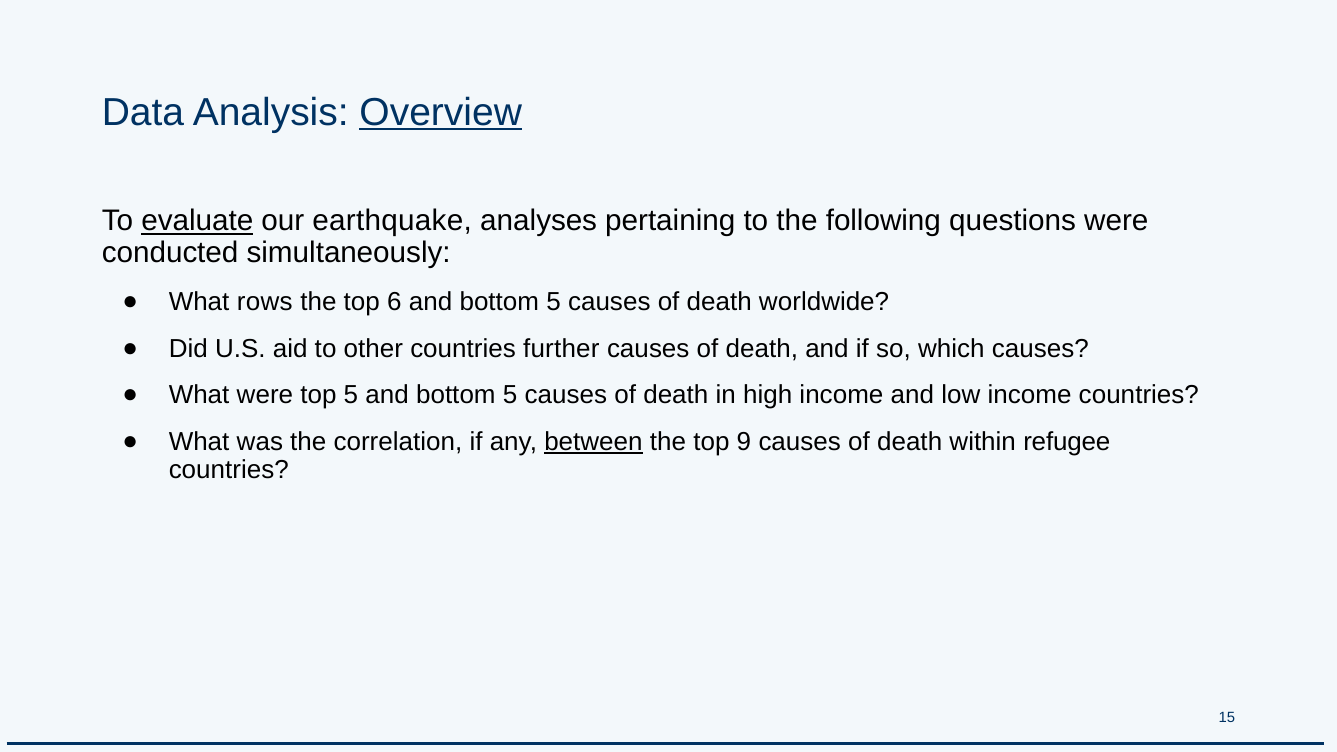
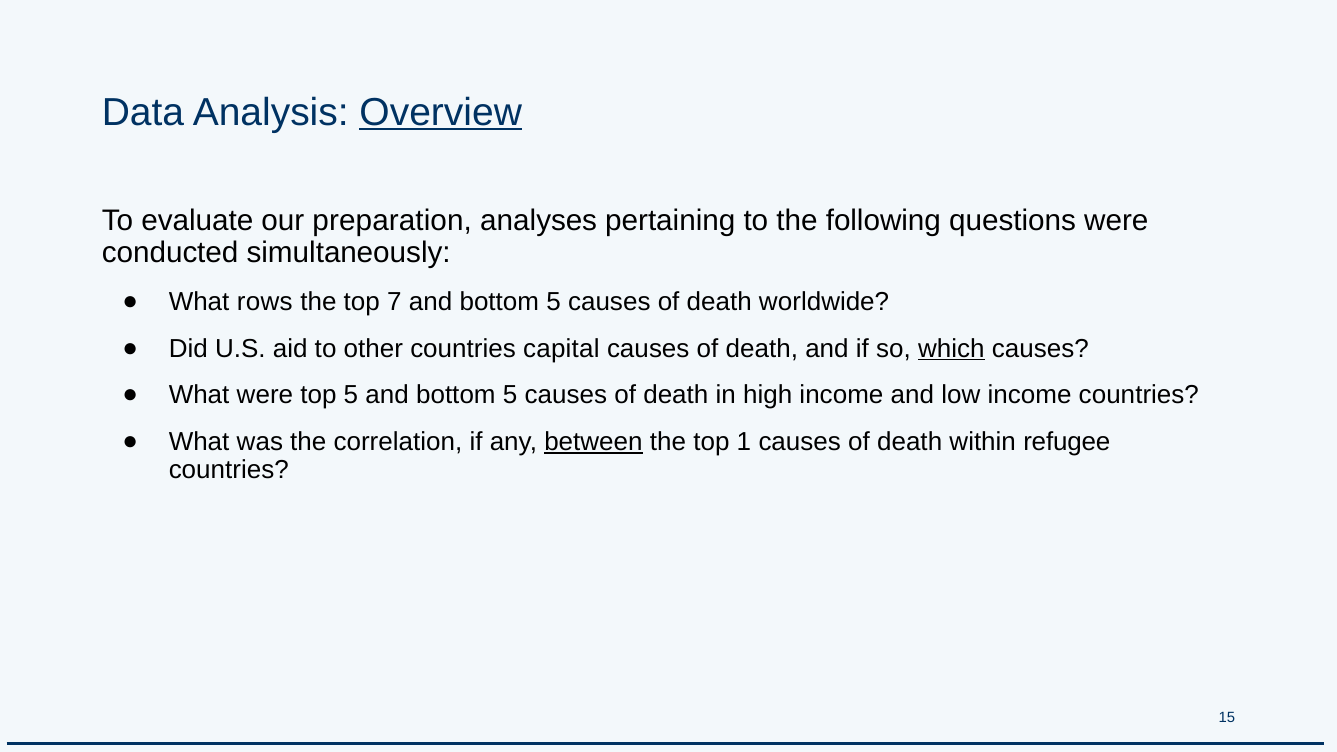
evaluate underline: present -> none (197, 221)
earthquake: earthquake -> preparation (392, 221)
6: 6 -> 7 (394, 302)
further: further -> capital (561, 348)
which underline: none -> present (951, 348)
9: 9 -> 1 (744, 442)
